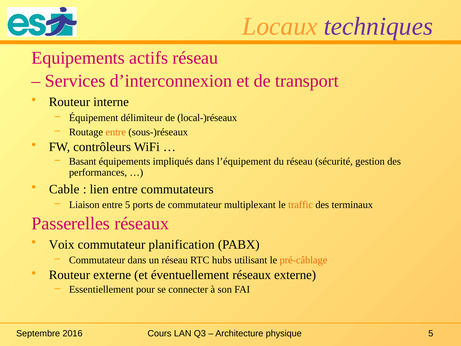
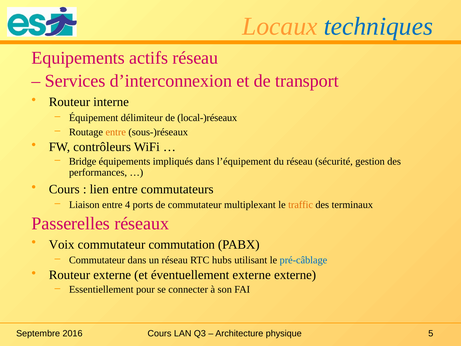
techniques colour: purple -> blue (378, 26)
Basant: Basant -> Bridge (83, 161)
Cable: Cable -> Cours (64, 189)
entre 5: 5 -> 4 (128, 205)
planification: planification -> commutation (182, 244)
pré-câblage colour: orange -> blue (303, 260)
éventuellement réseaux: réseaux -> externe (252, 275)
